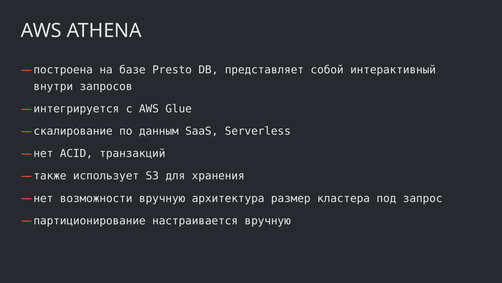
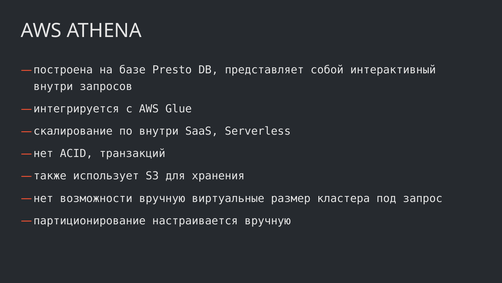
по данным: данным -> внутри (159, 131)
архитектура: архитектура -> виртуальные (228, 198)
